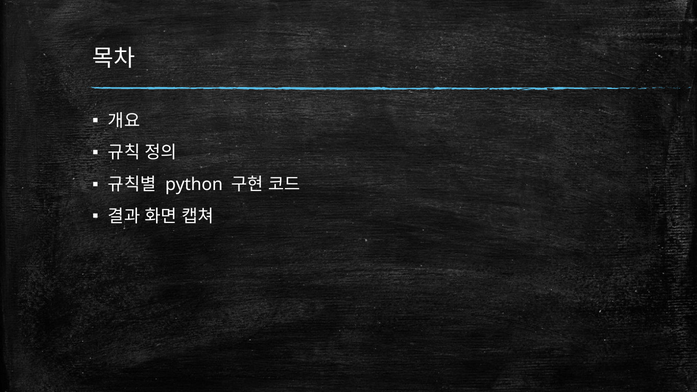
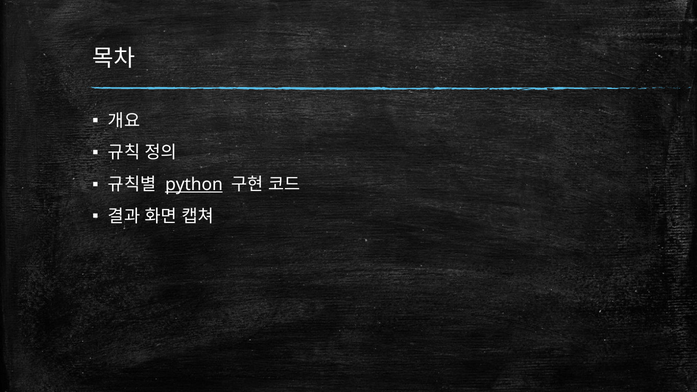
python underline: none -> present (194, 185)
